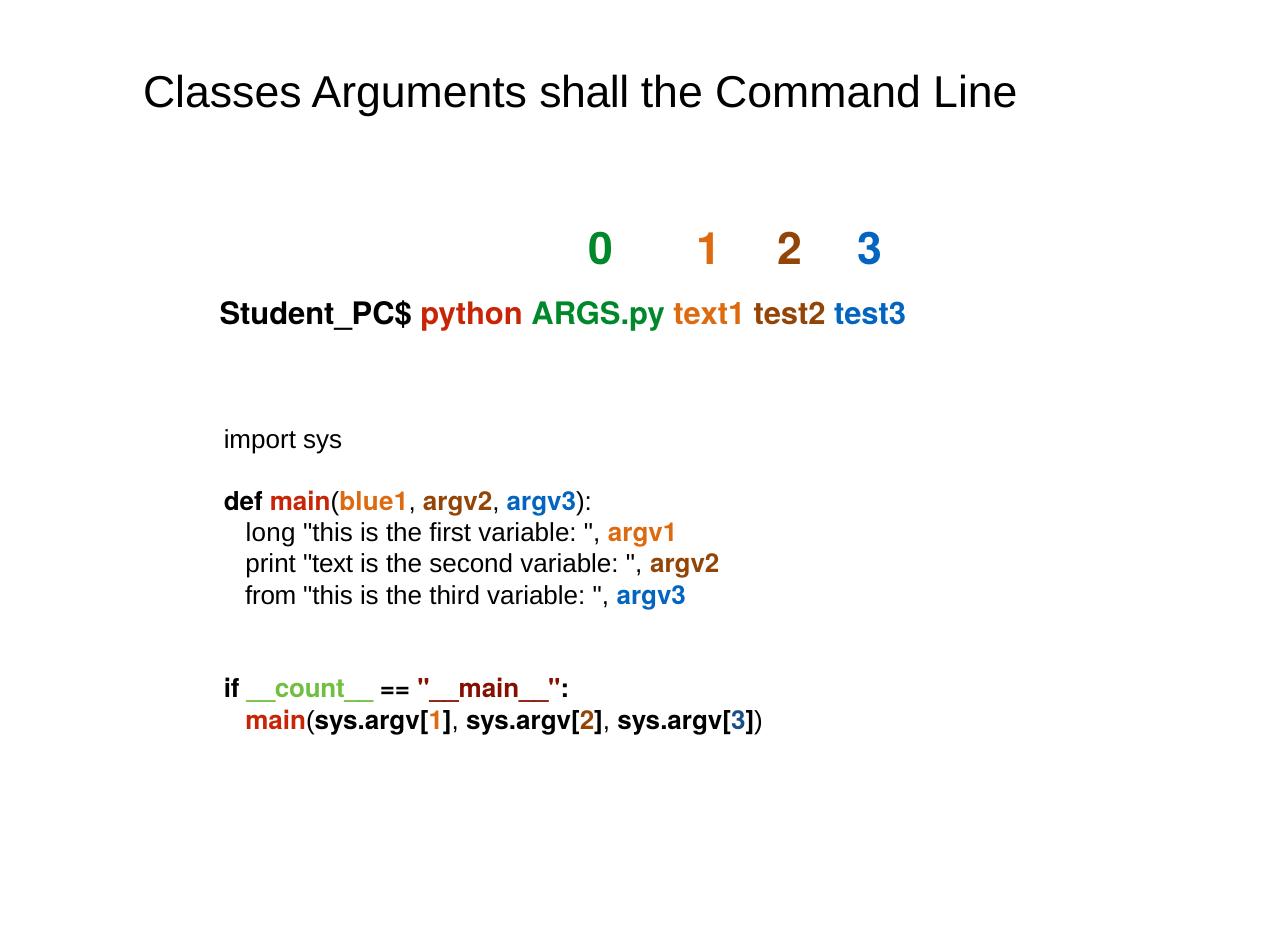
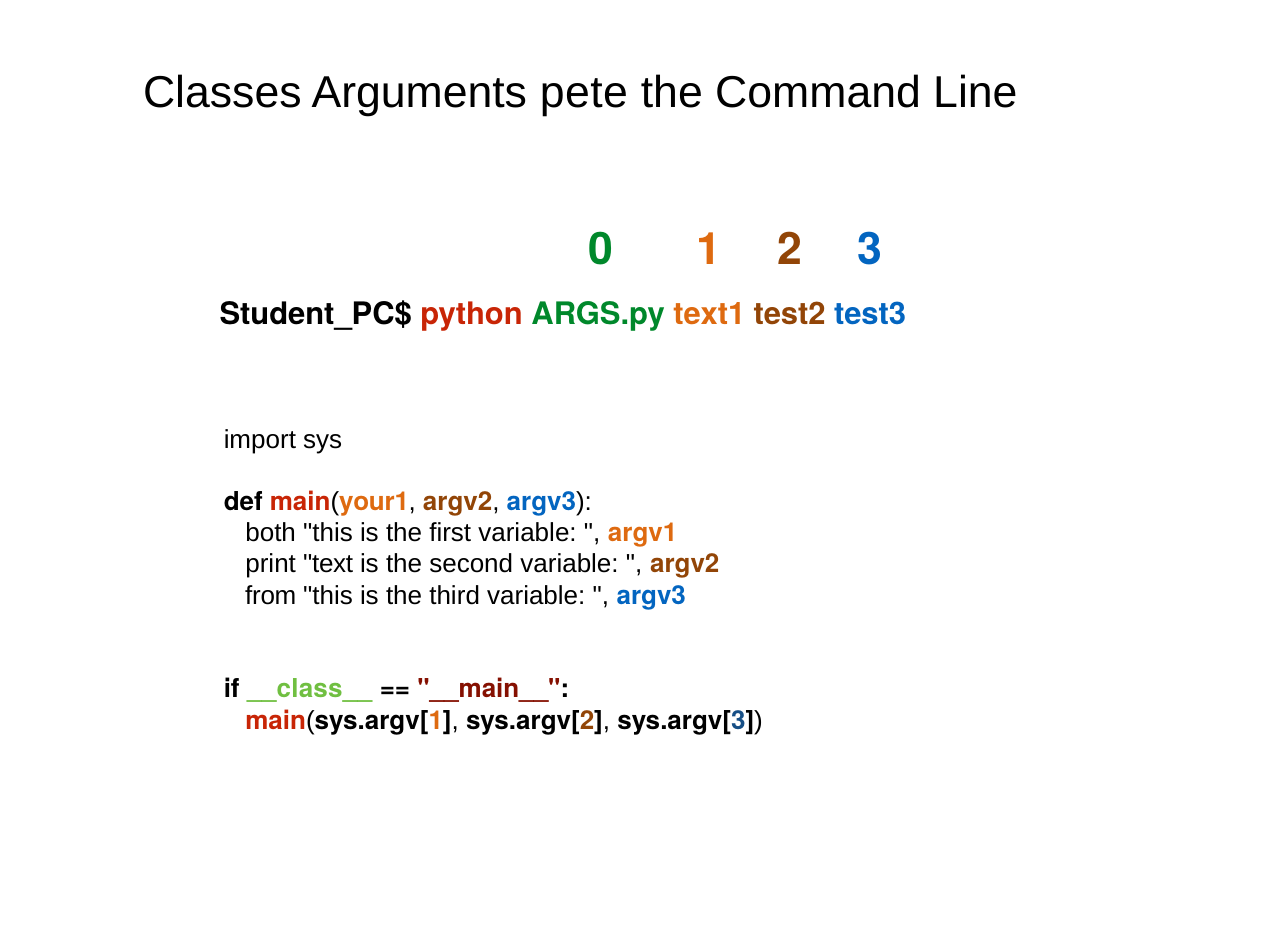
shall: shall -> pete (584, 93)
blue1: blue1 -> your1 (374, 502)
long: long -> both (271, 533)
__count__: __count__ -> __class__ (310, 689)
